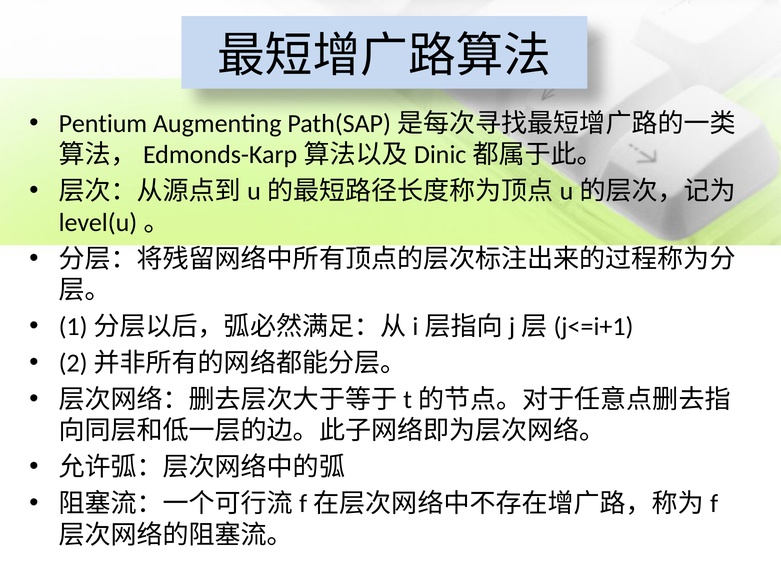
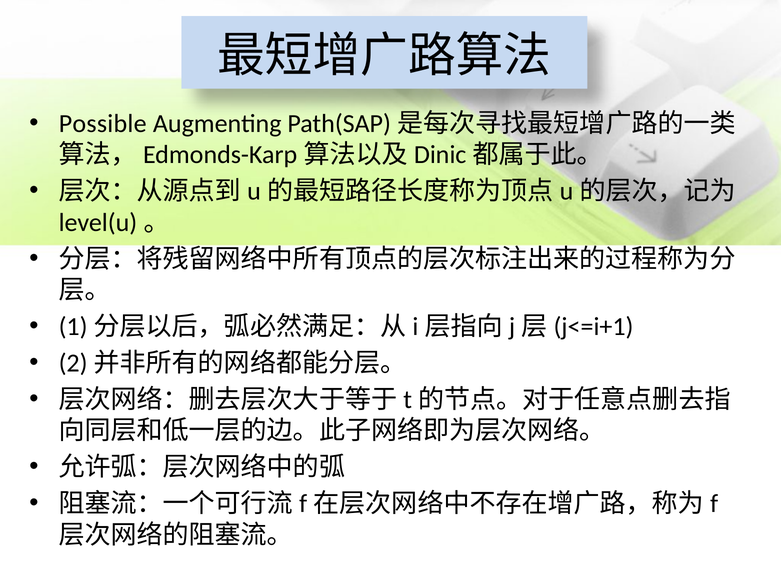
Pentium: Pentium -> Possible (103, 124)
